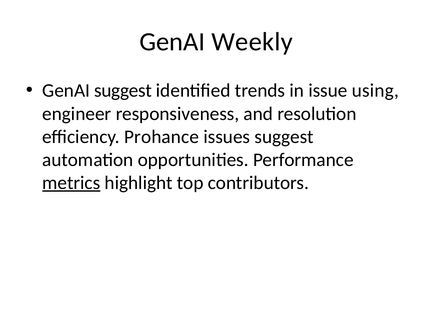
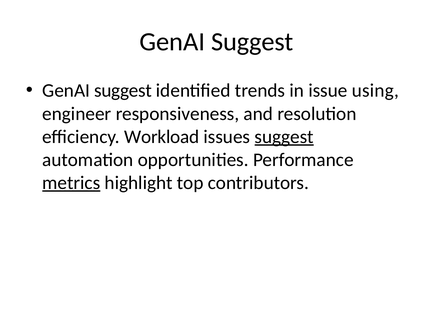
Weekly: Weekly -> Suggest (252, 42)
Prohance: Prohance -> Workload (162, 137)
suggest underline: none -> present (284, 137)
